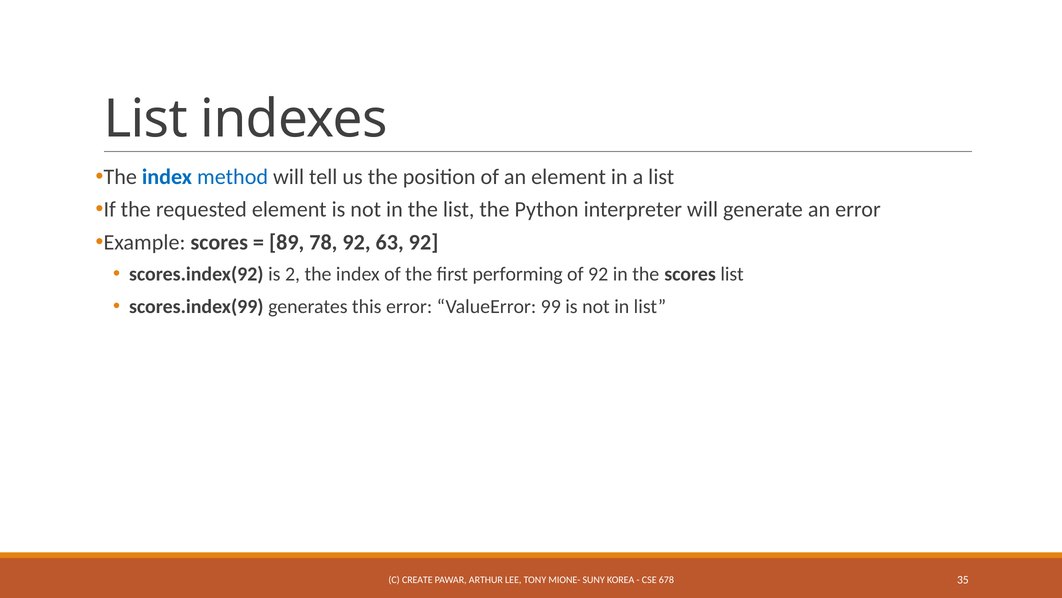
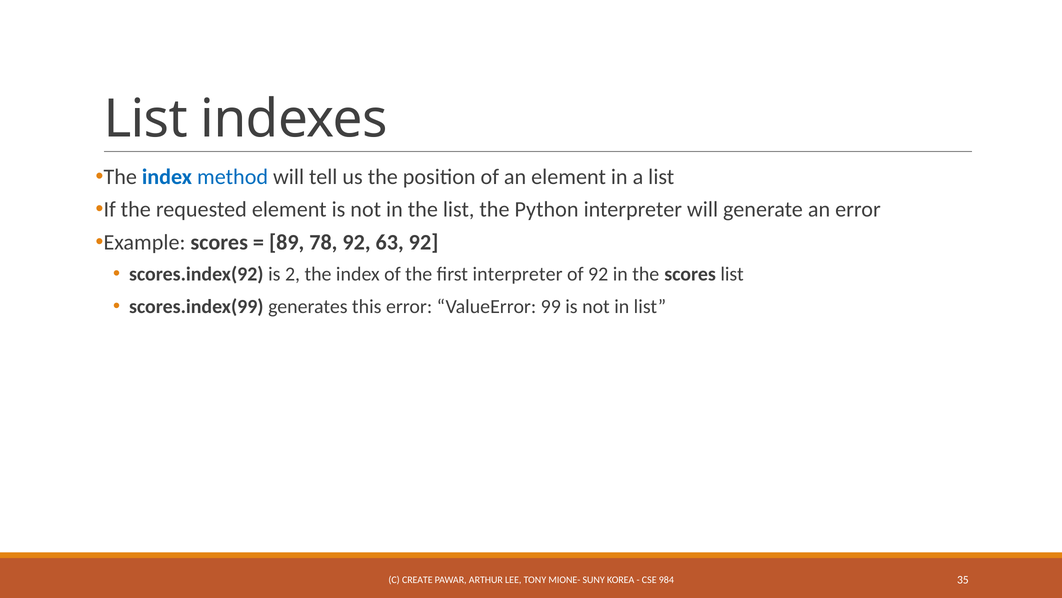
first performing: performing -> interpreter (518, 274)
678: 678 -> 984 (666, 579)
